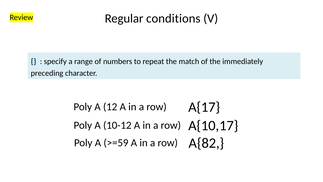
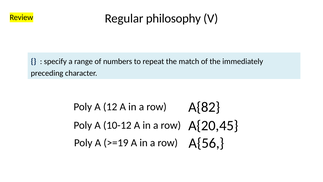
conditions: conditions -> philosophy (173, 18)
A{17: A{17 -> A{82 (204, 107)
A{10,17: A{10,17 -> A{20,45 (213, 125)
A{82: A{82 -> A{56 (206, 143)
>=59: >=59 -> >=19 (116, 143)
